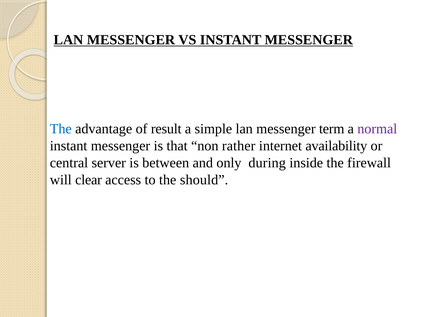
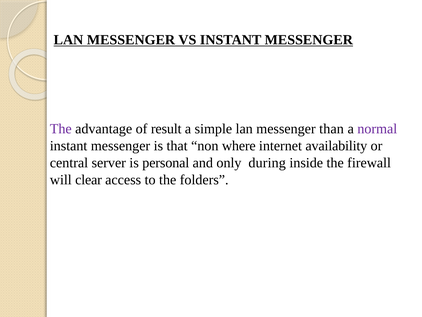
The colour: blue -> purple (61, 129)
term: term -> than (332, 129)
rather: rather -> where (239, 146)
between: between -> personal (166, 163)
should: should -> folders (204, 179)
